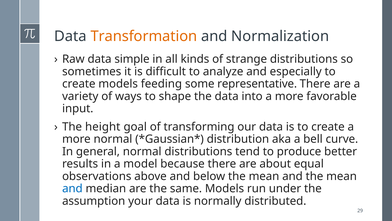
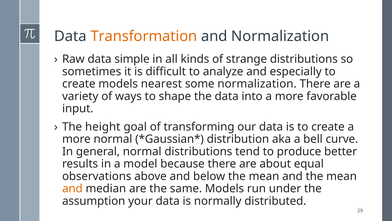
feeding: feeding -> nearest (161, 84)
some representative: representative -> normalization (257, 84)
and colour: blue -> orange (72, 188)
